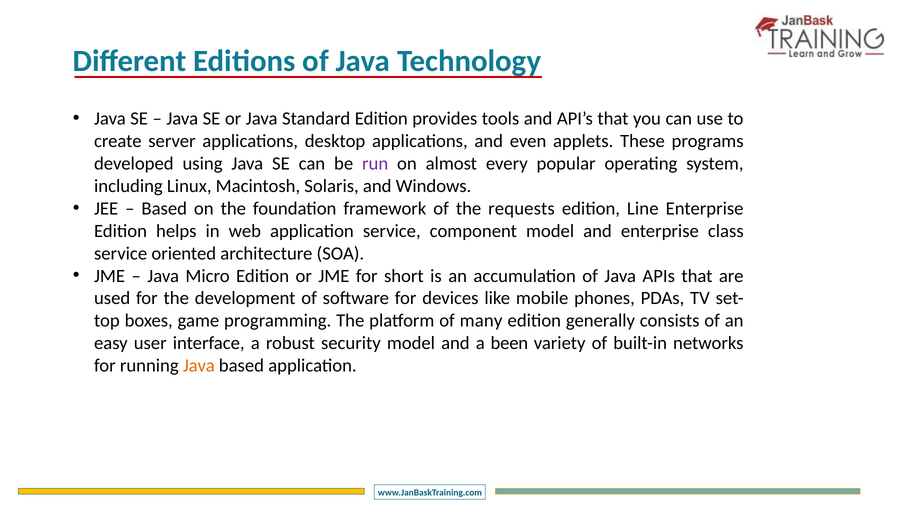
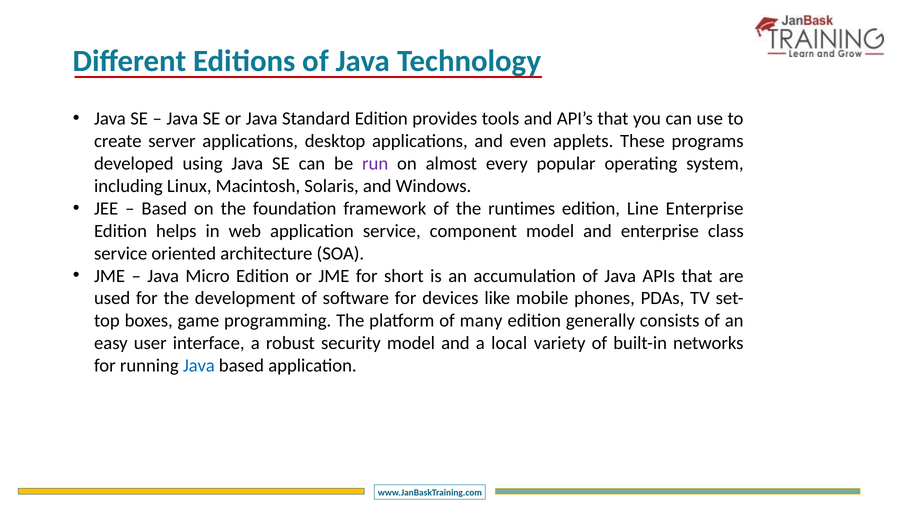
requests: requests -> runtimes (522, 209)
been: been -> local (509, 343)
Java colour: orange -> blue (199, 366)
